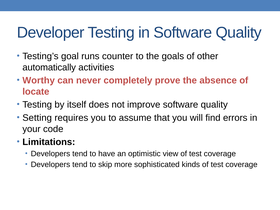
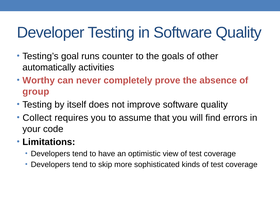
locate: locate -> group (36, 92)
Setting: Setting -> Collect (37, 118)
